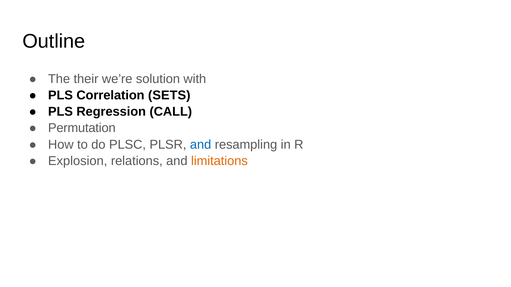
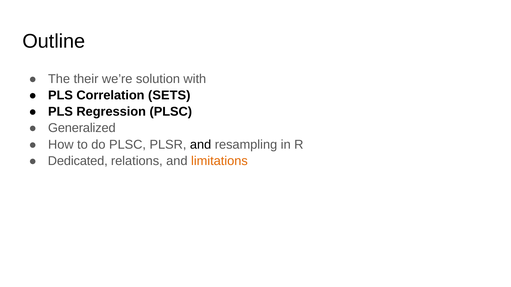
Regression CALL: CALL -> PLSC (171, 112)
Permutation: Permutation -> Generalized (82, 128)
and colour: blue -> black (201, 145)
Explosion: Explosion -> Dedicated (78, 161)
